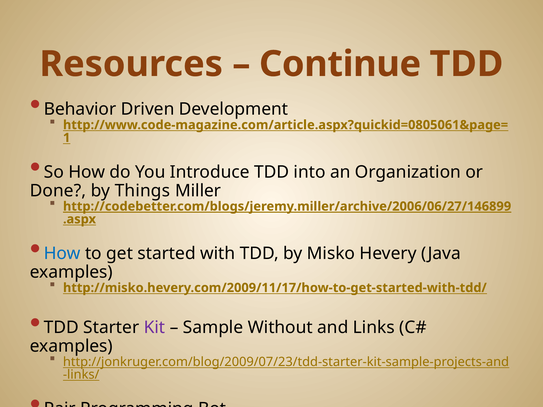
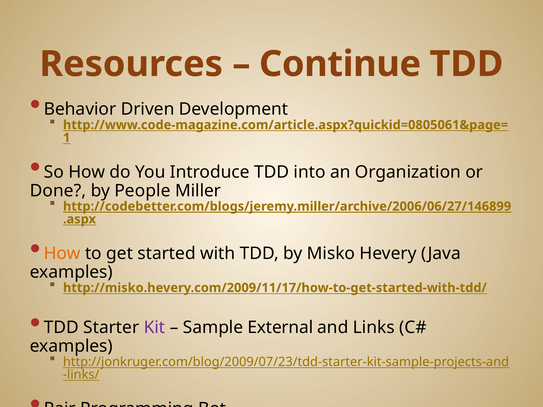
Things: Things -> People (142, 191)
How colour: blue -> orange (62, 254)
Without: Without -> External (280, 328)
